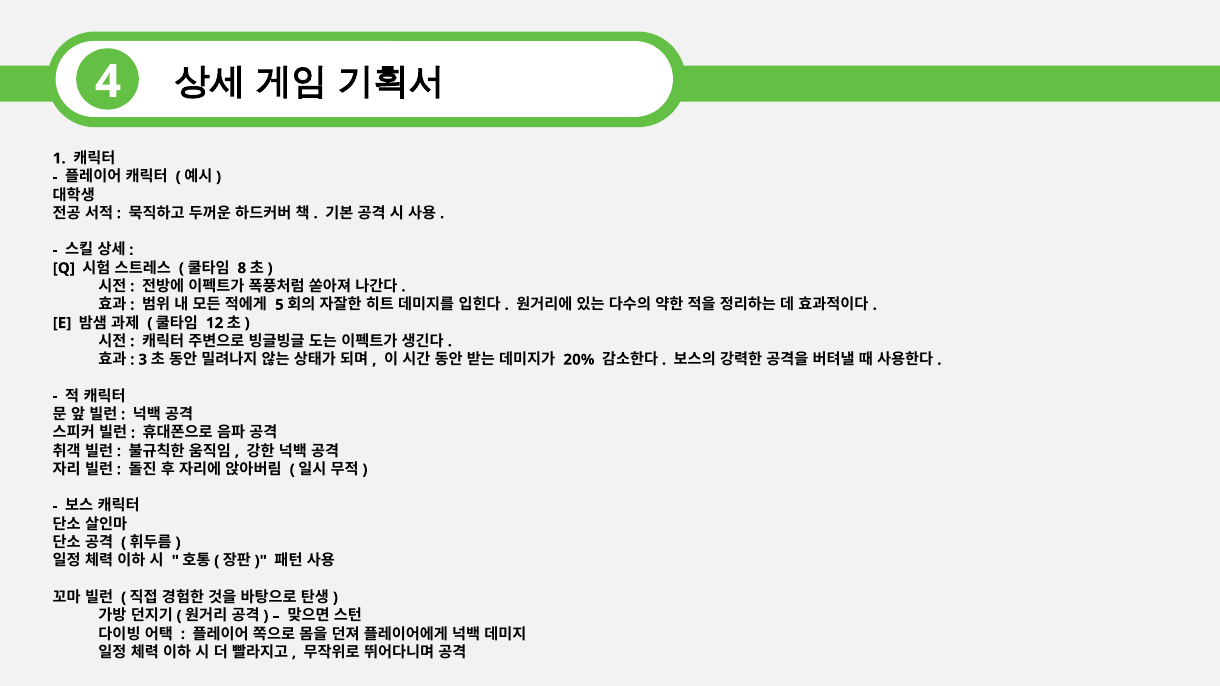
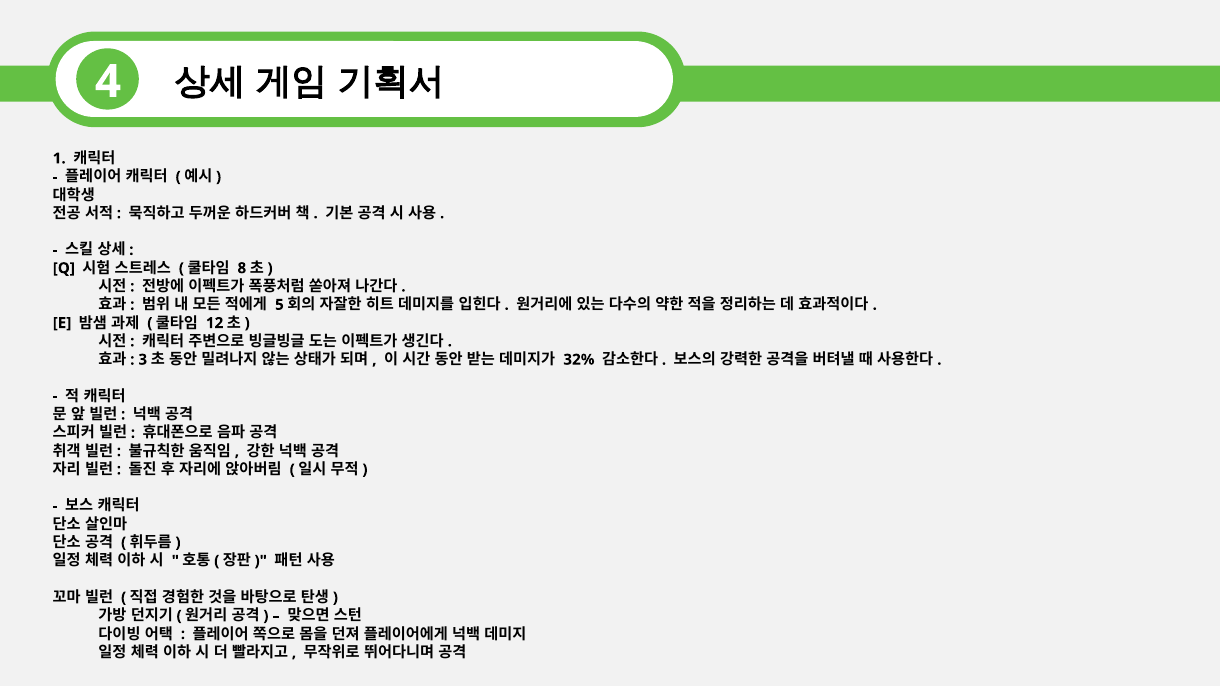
20%: 20% -> 32% (579, 360)
